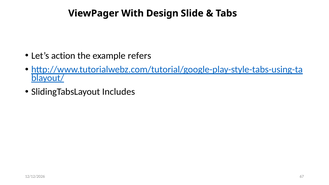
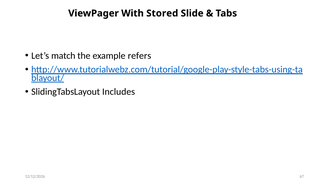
Design: Design -> Stored (162, 13)
action: action -> match (63, 56)
